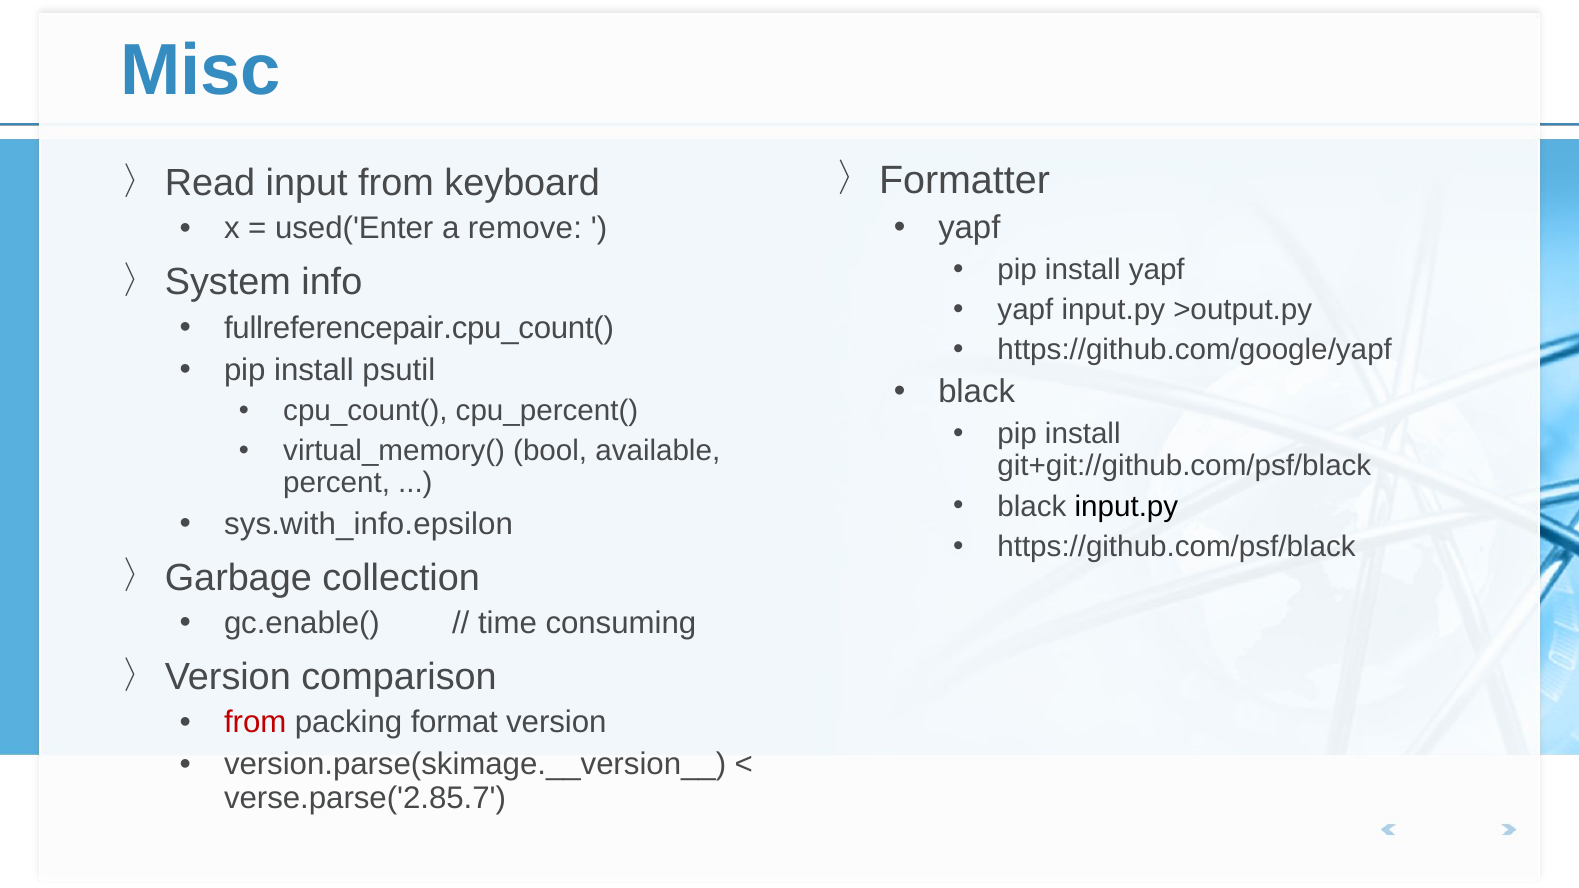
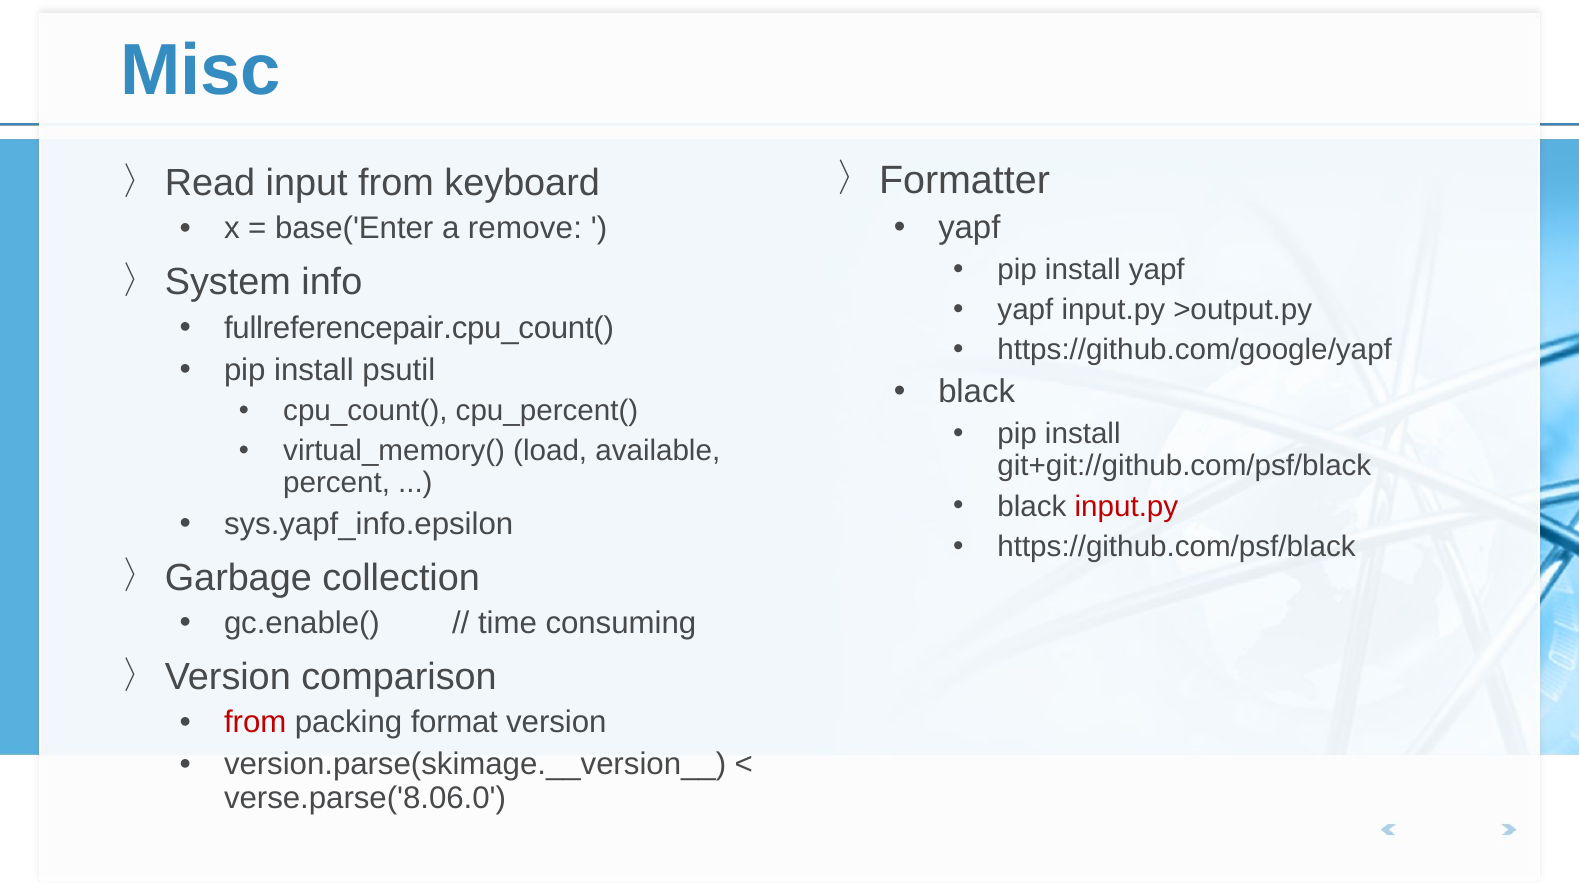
used('Enter: used('Enter -> base('Enter (354, 229)
bool: bool -> load (550, 451)
input.py colour: black -> red (1126, 506)
sys.with_info.epsilon: sys.with_info.epsilon -> sys.yapf_info.epsilon (369, 524)
verse.parse('2.85.7: verse.parse('2.85.7 -> verse.parse('8.06.0 (365, 798)
